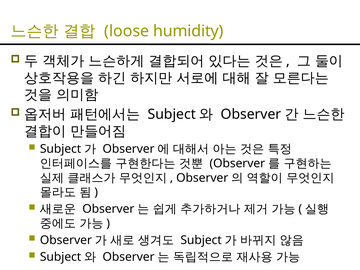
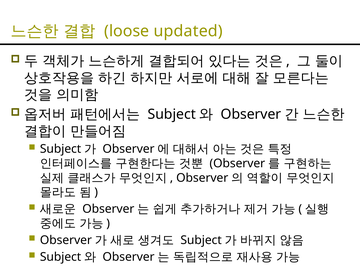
humidity: humidity -> updated (188, 31)
